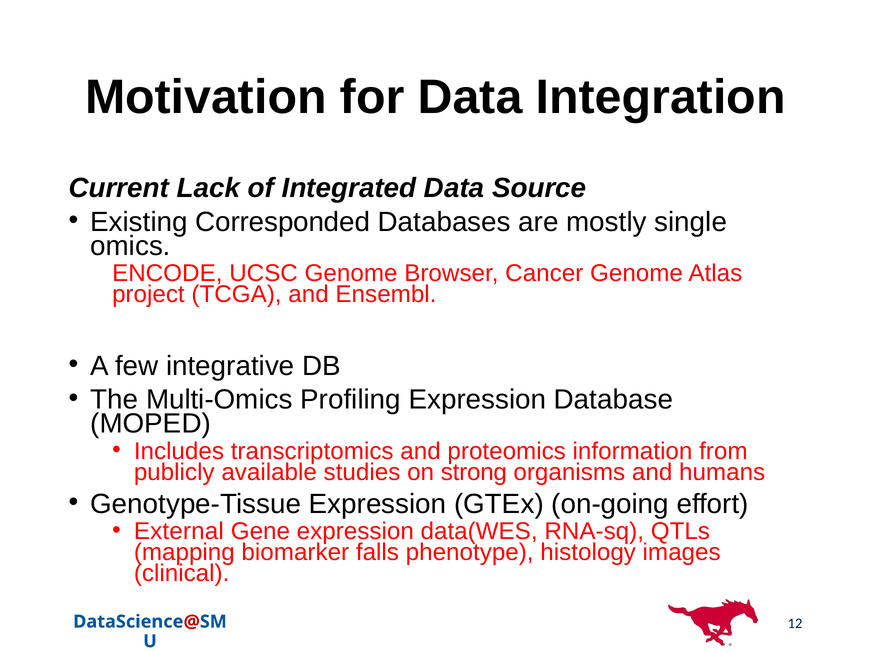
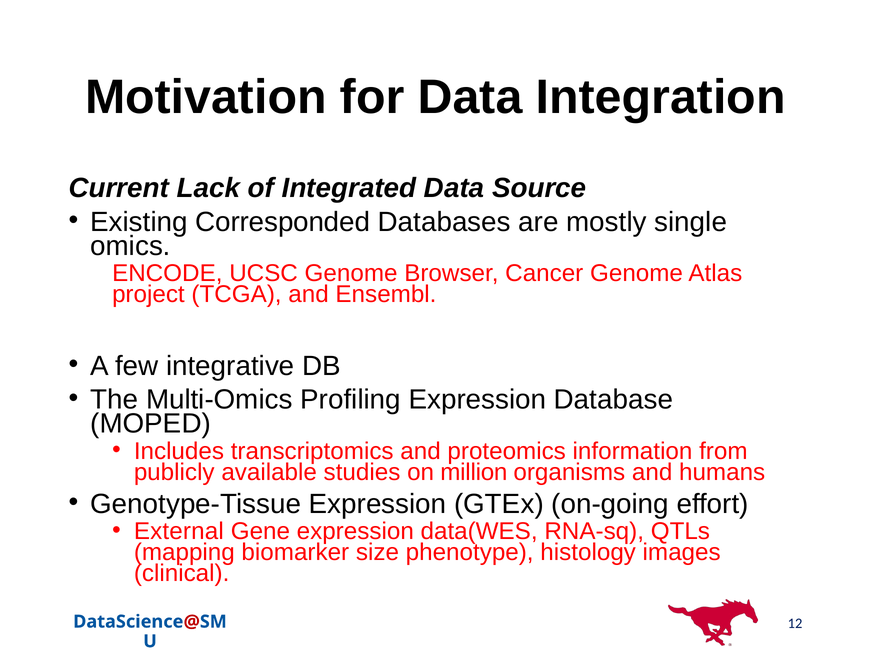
strong: strong -> million (474, 472)
falls: falls -> size (377, 553)
